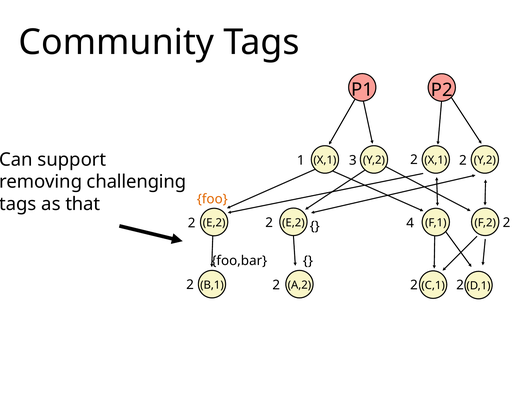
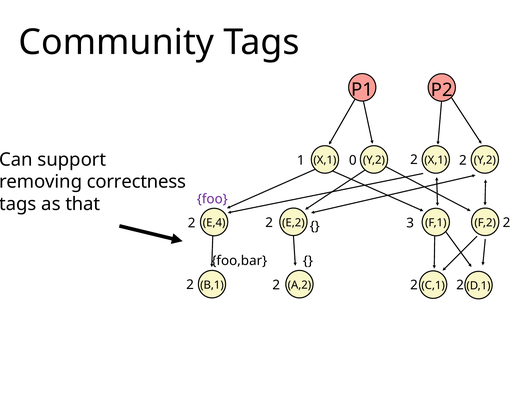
3: 3 -> 0 (353, 160)
challenging: challenging -> correctness (136, 182)
foo colour: orange -> purple (212, 199)
4: 4 -> 3 (410, 223)
E,2: E,2 -> E,4 (214, 223)
